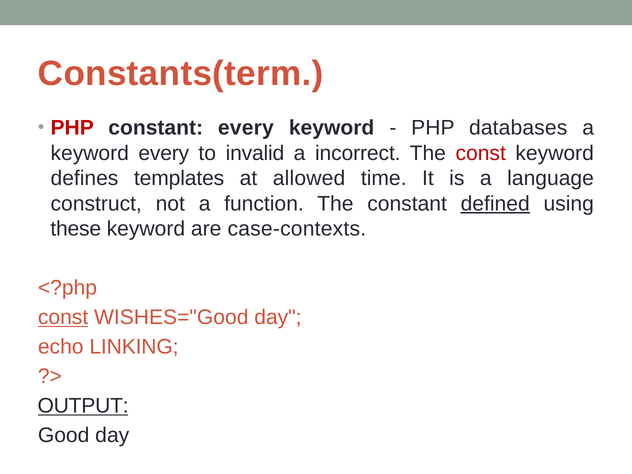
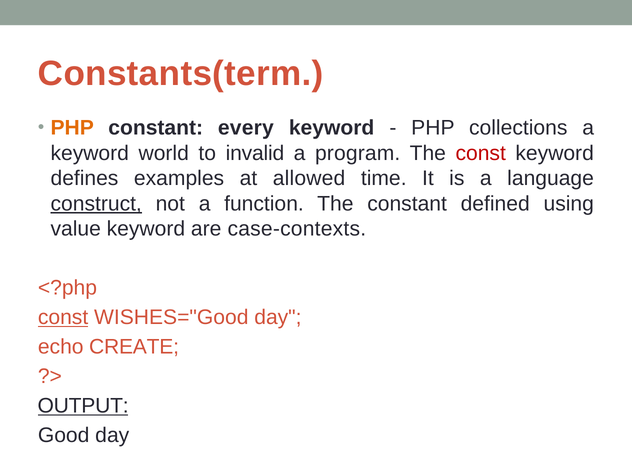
PHP colour: red -> orange (72, 128)
databases: databases -> collections (518, 128)
keyword every: every -> world (164, 153)
incorrect: incorrect -> program (358, 153)
templates: templates -> examples (179, 178)
construct underline: none -> present (96, 204)
defined underline: present -> none (495, 204)
these: these -> value (76, 229)
LINKING: LINKING -> CREATE (134, 347)
